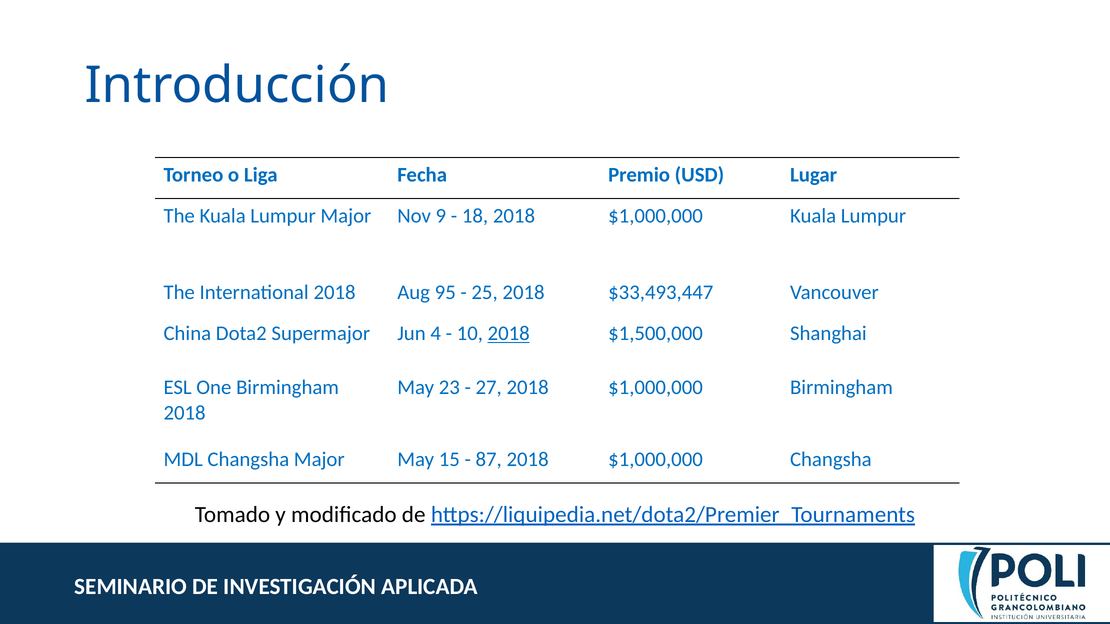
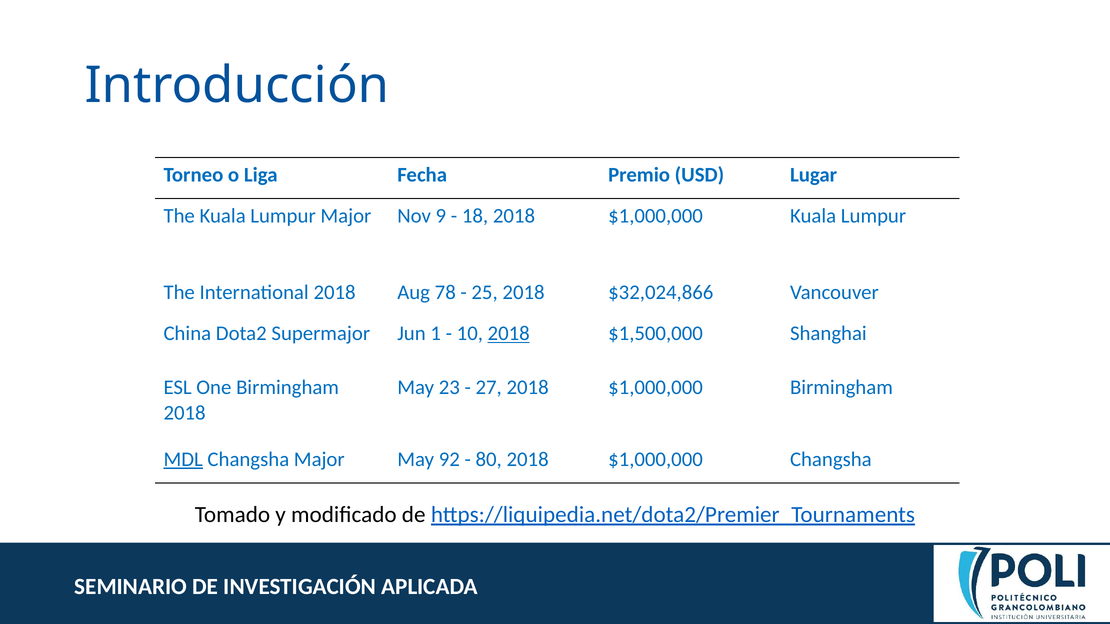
95: 95 -> 78 (445, 293)
$33,493,447: $33,493,447 -> $32,024,866 (661, 293)
4: 4 -> 1 (436, 334)
MDL underline: none -> present (183, 459)
15: 15 -> 92 (449, 459)
87: 87 -> 80 (489, 459)
